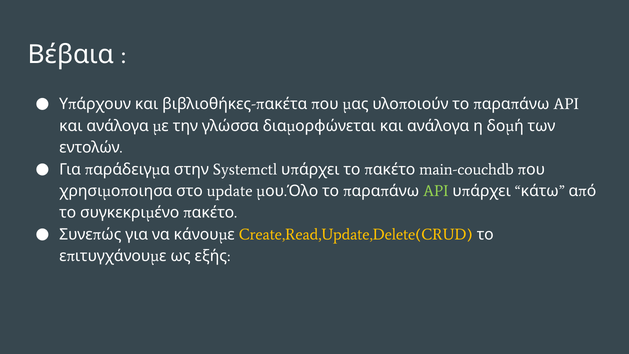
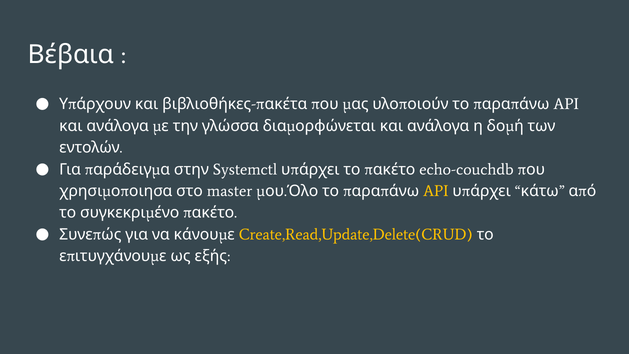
main-couchdb: main-couchdb -> echo-couchdb (466, 169)
update: update -> master (230, 191)
API colour: light green -> yellow (436, 191)
